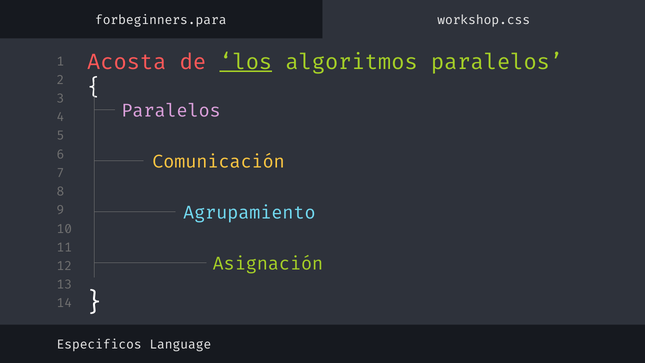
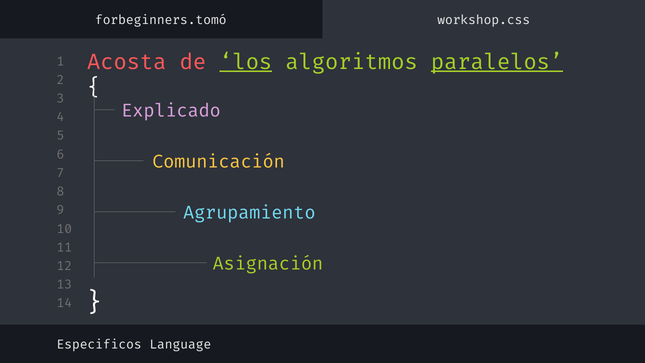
forbeginners.para: forbeginners.para -> forbeginners.tomó (161, 20)
paralelos underline: none -> present (497, 62)
Paralelos: Paralelos -> Explicado (171, 111)
